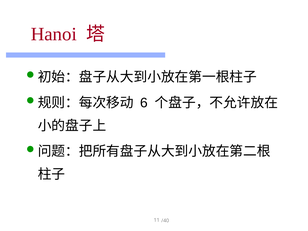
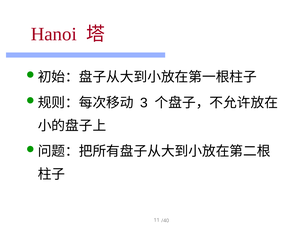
6: 6 -> 3 (144, 103)
